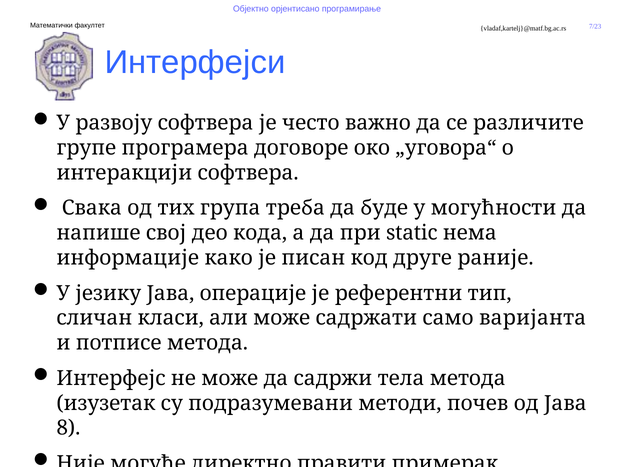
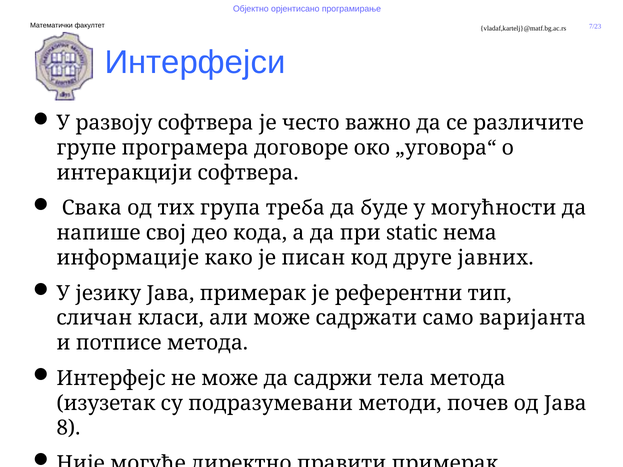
раније: раније -> јавних (495, 258)
Јава операције: операције -> примерак (253, 293)
